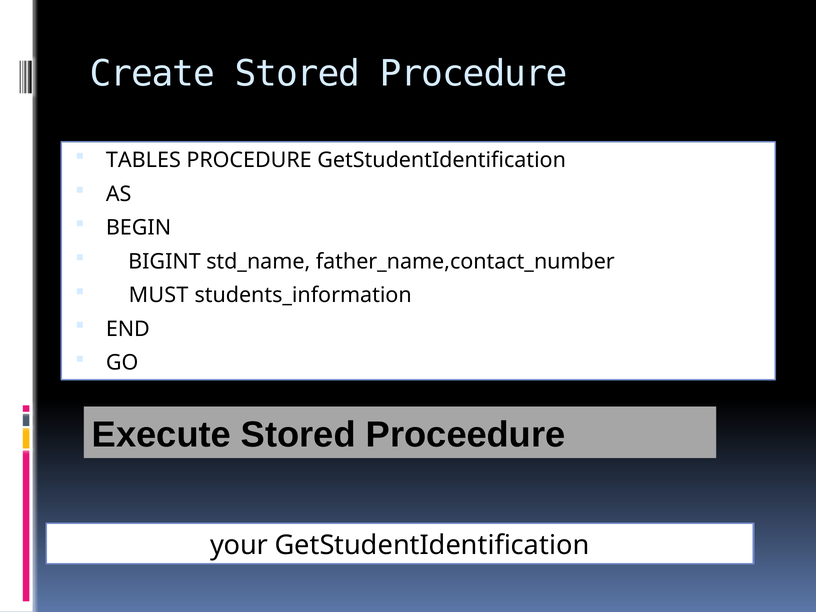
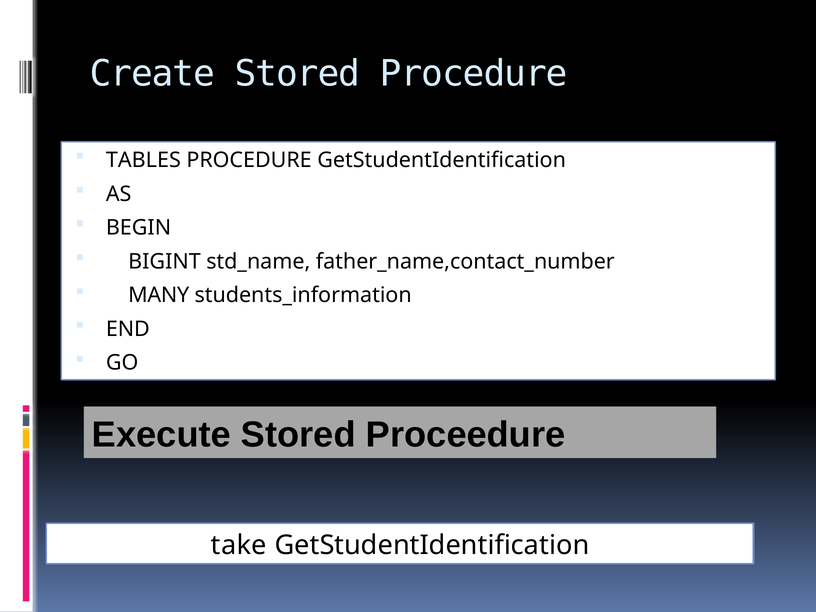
MUST: MUST -> MANY (159, 295)
your: your -> take (239, 545)
